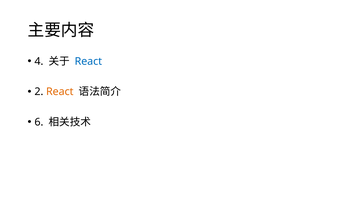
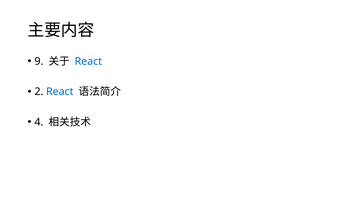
4: 4 -> 9 (39, 61)
React colour: orange -> blue (60, 92)
6: 6 -> 4 (39, 122)
